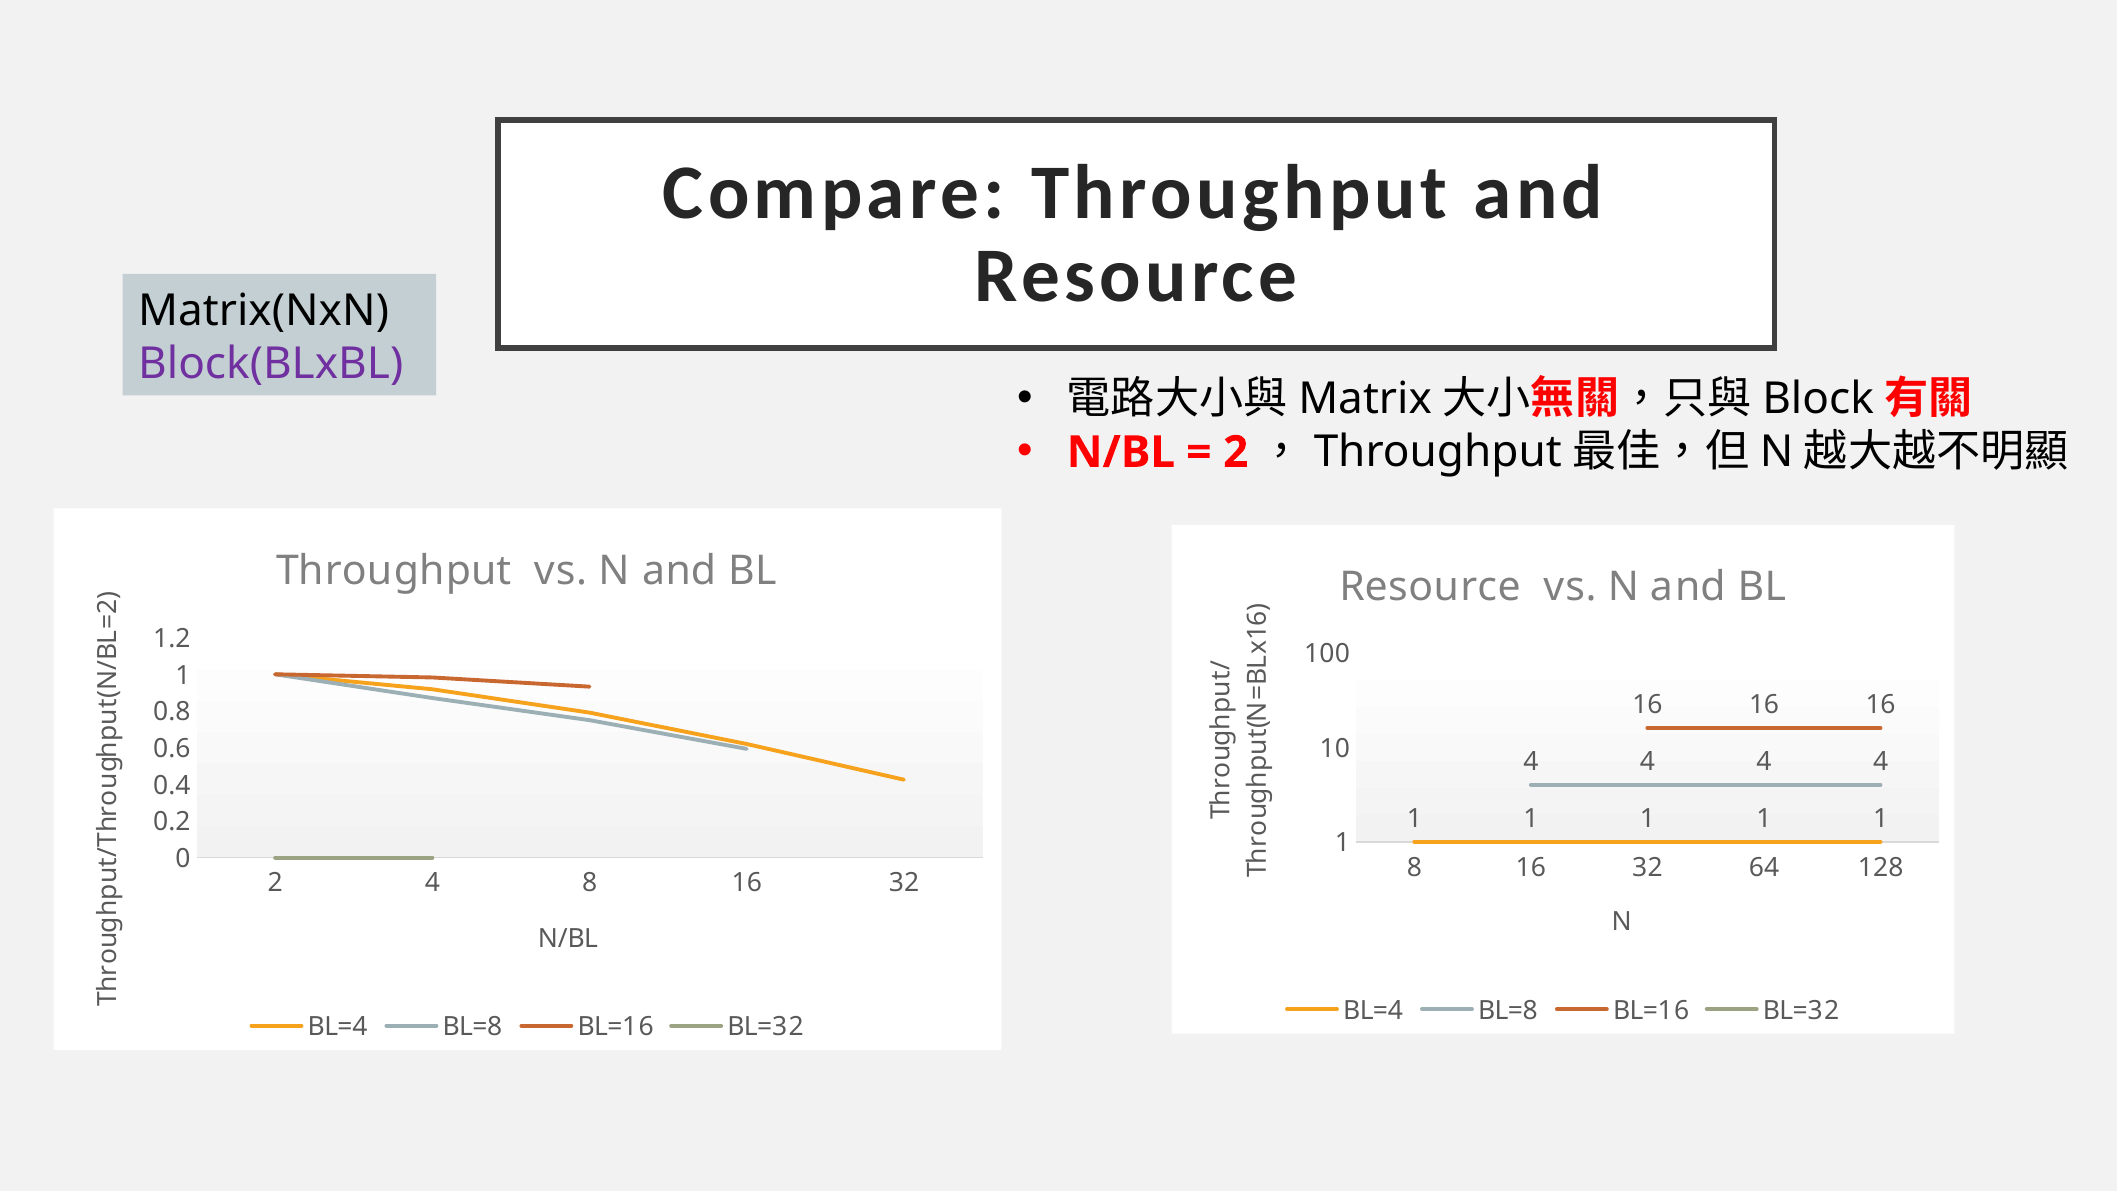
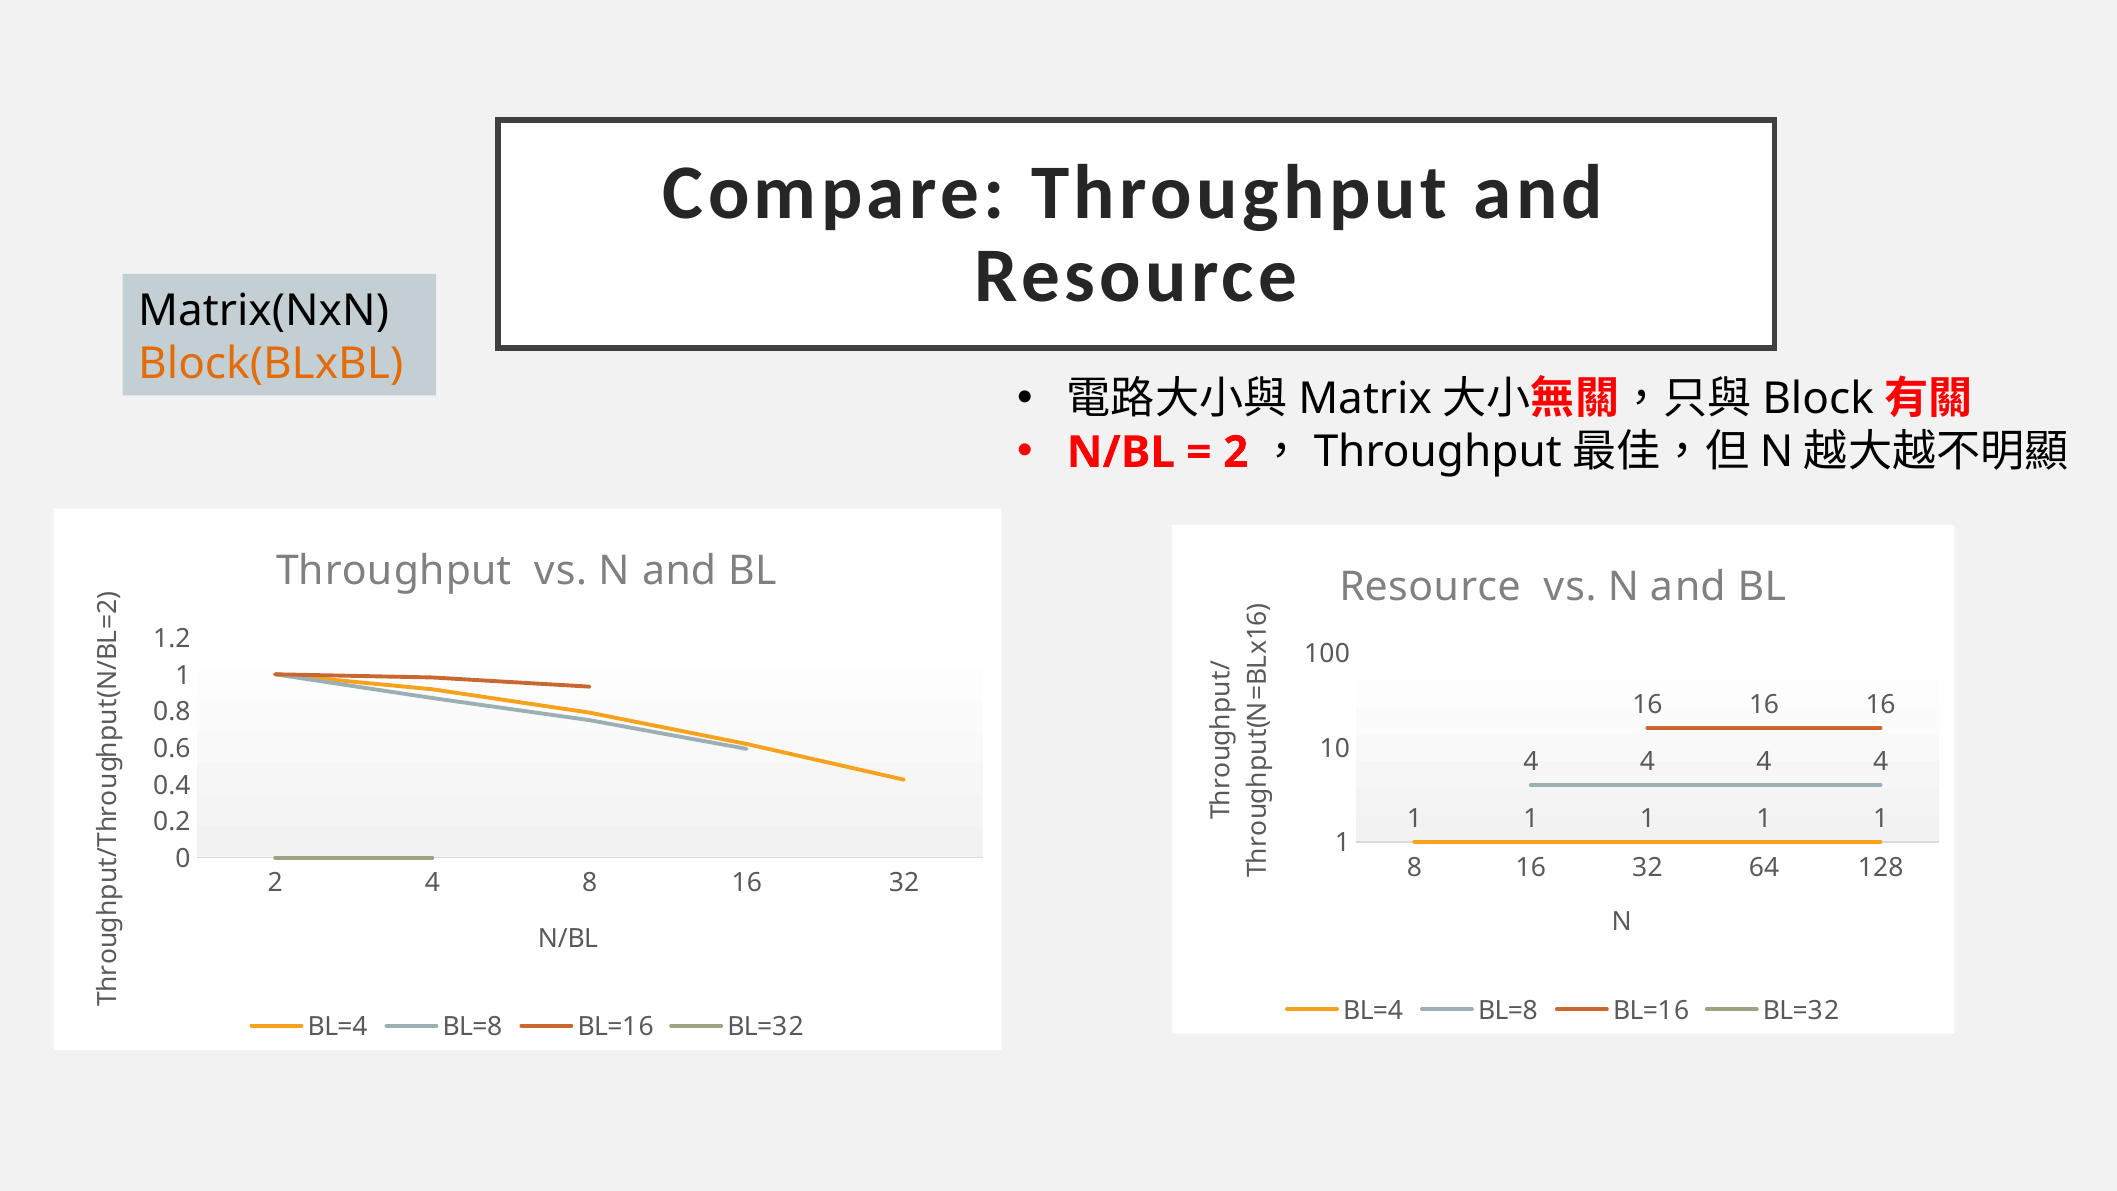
Block(BLxBL colour: purple -> orange (271, 364)
